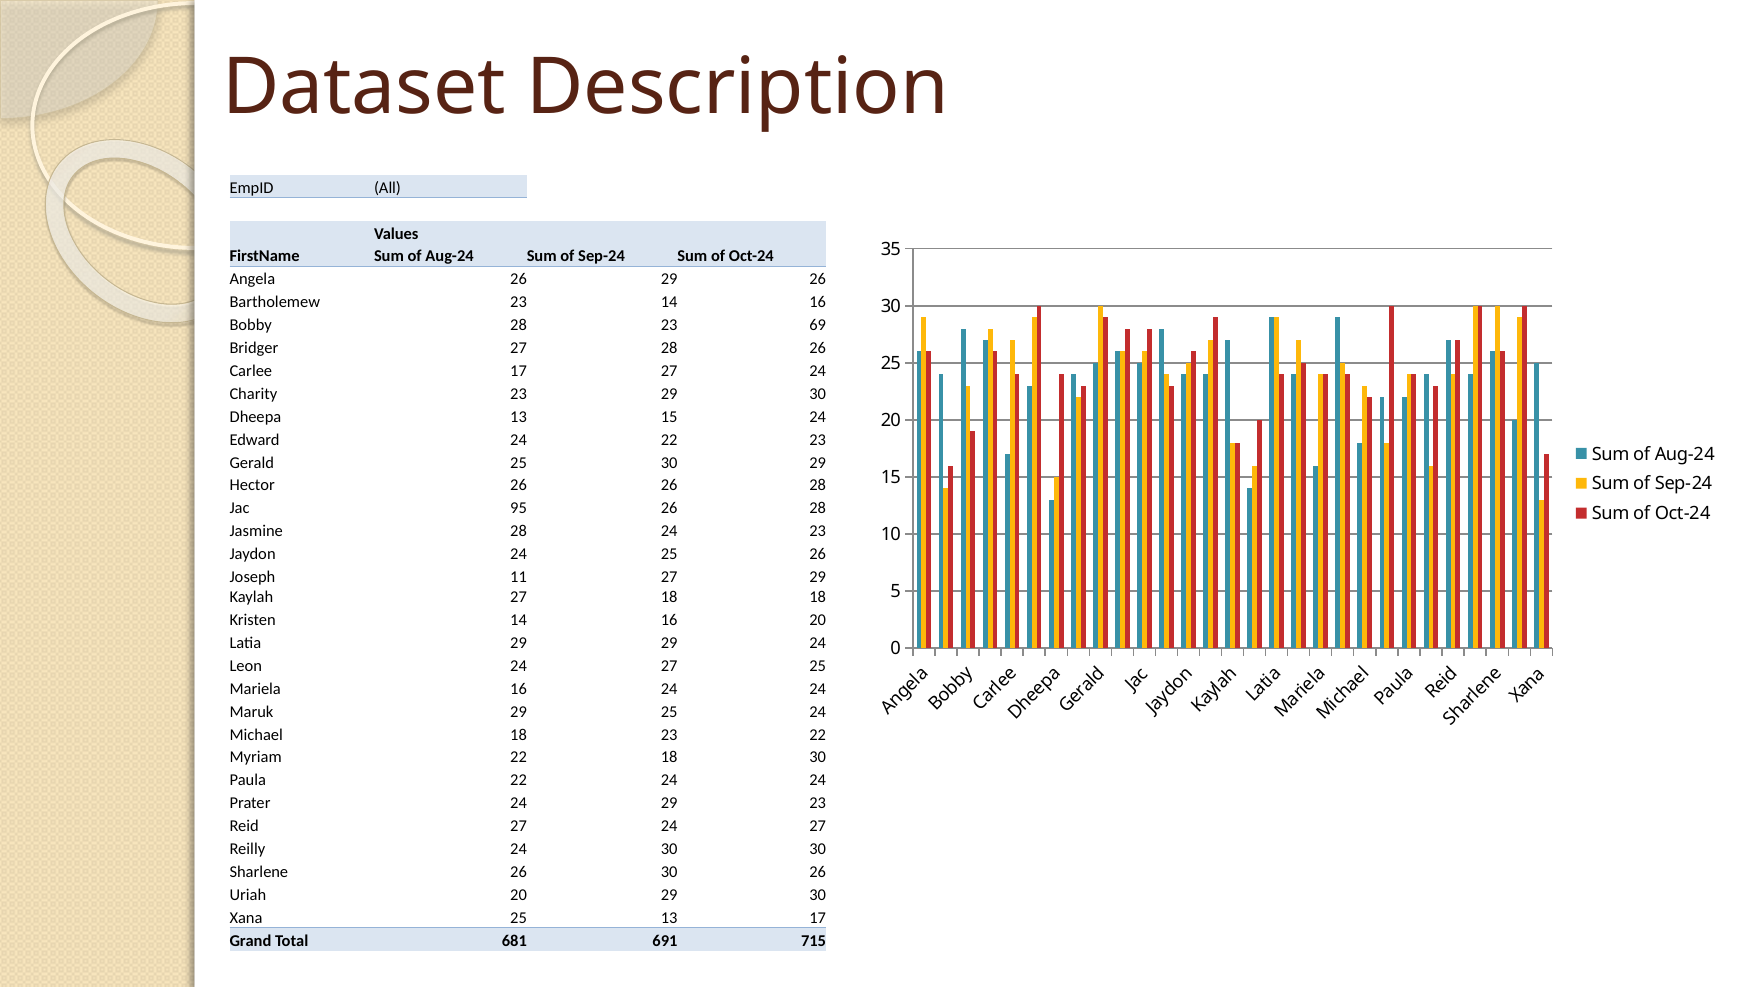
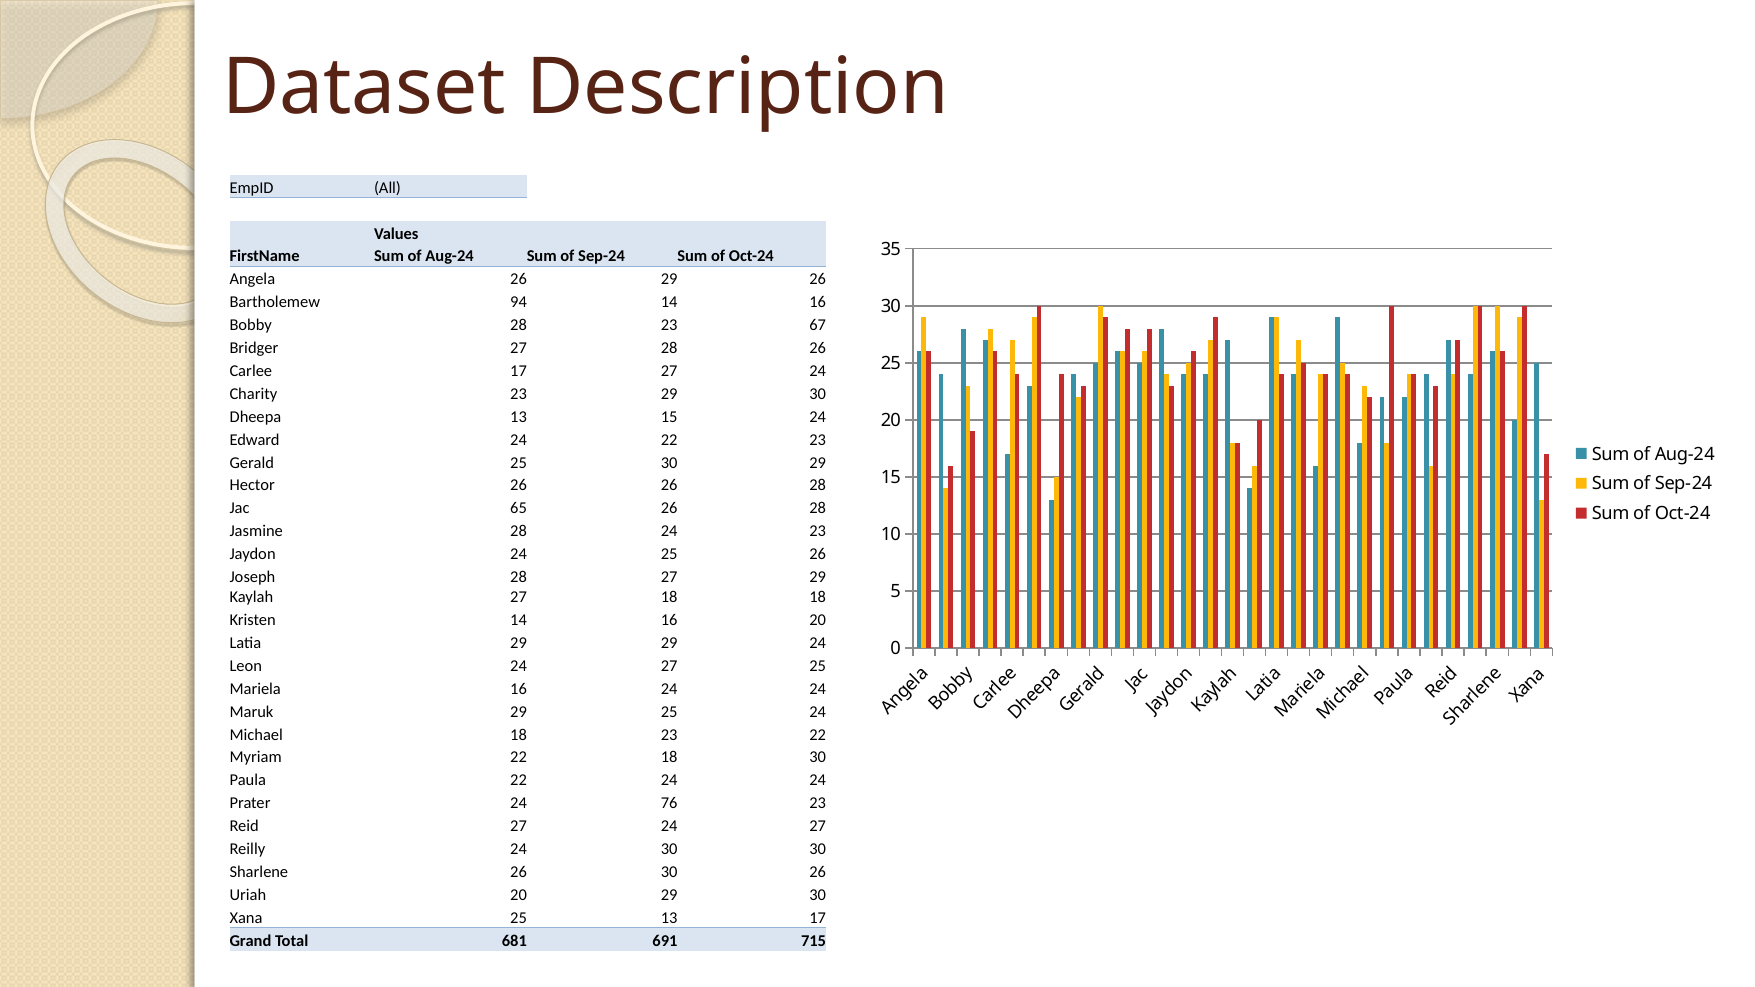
Bartholemew 23: 23 -> 94 (519, 302)
69: 69 -> 67 (818, 325)
95: 95 -> 65 (519, 509)
Joseph 11: 11 -> 28 (519, 577)
24 29: 29 -> 76 (669, 803)
